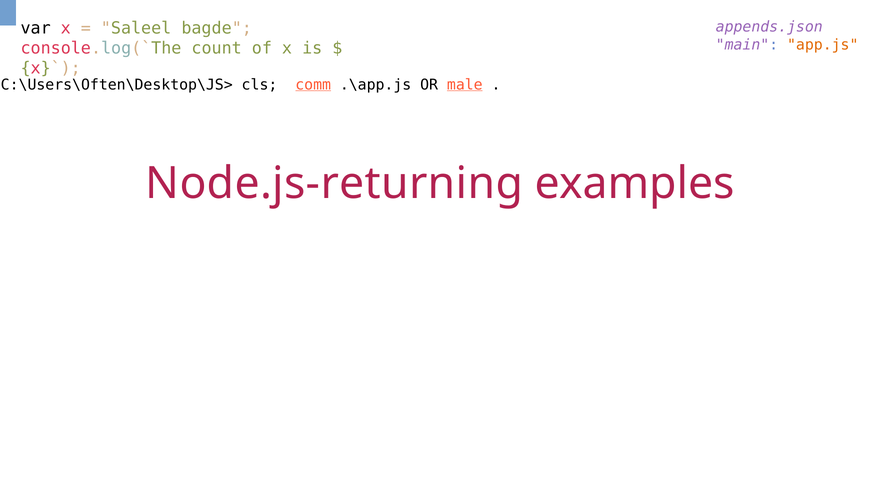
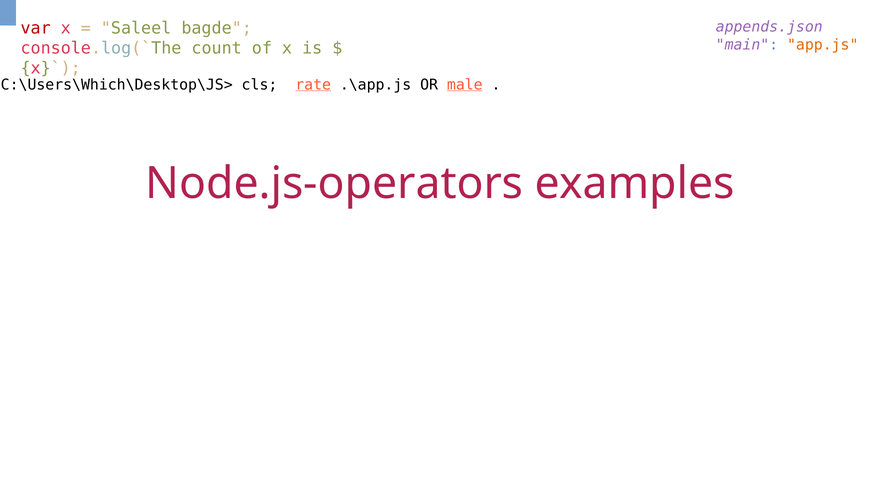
var colour: black -> red (36, 28)
C:\Users\Often\Desktop\JS>: C:\Users\Often\Desktop\JS> -> C:\Users\Which\Desktop\JS> (117, 85)
comm: comm -> rate (313, 85)
Node.js-returning: Node.js-returning -> Node.js-operators (334, 184)
